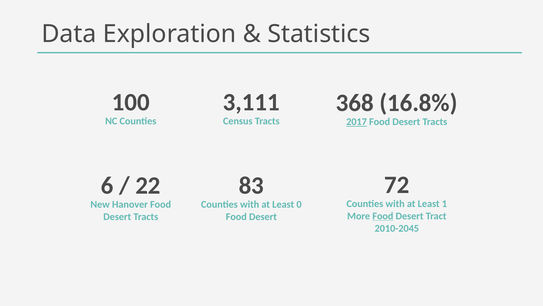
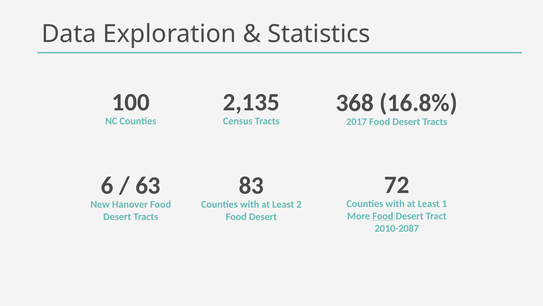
3,111: 3,111 -> 2,135 (251, 102)
2017 underline: present -> none (357, 122)
22: 22 -> 63 (148, 185)
0: 0 -> 2 (299, 204)
2010-2045: 2010-2045 -> 2010-2087 (397, 228)
